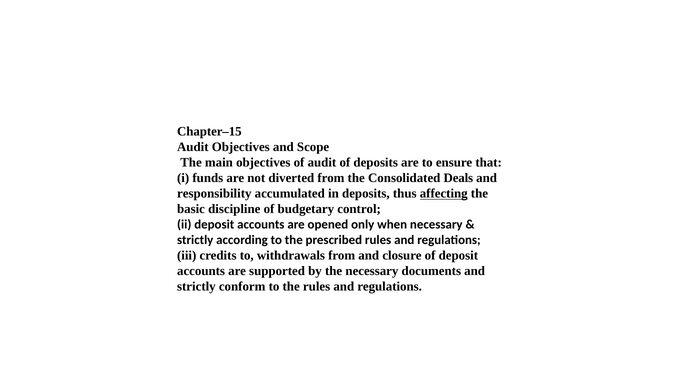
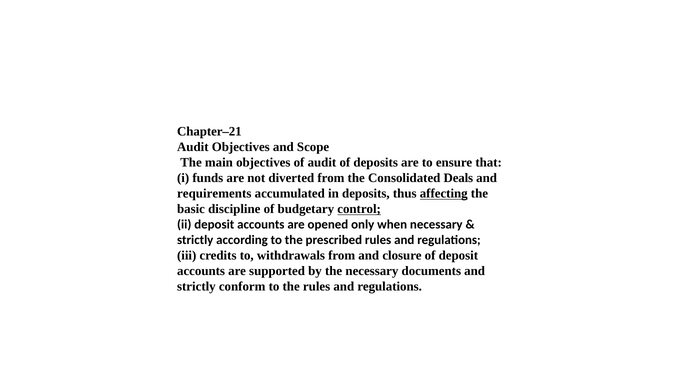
Chapter–15: Chapter–15 -> Chapter–21 (209, 132)
responsibility: responsibility -> requirements (214, 194)
control underline: none -> present (359, 209)
